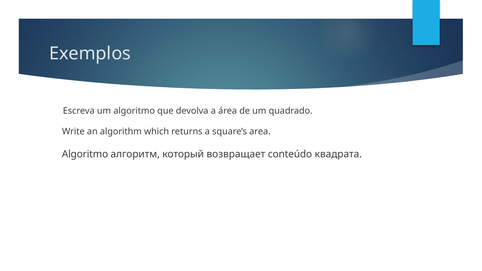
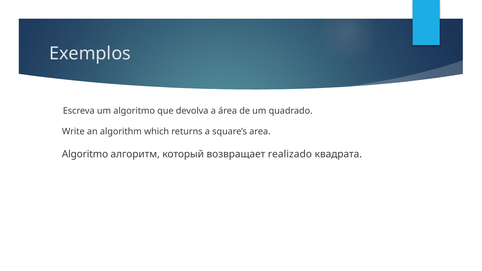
conteúdo: conteúdo -> realizado (290, 154)
